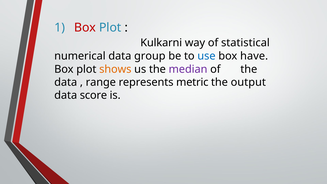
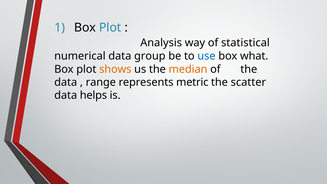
Box colour: red -> black (85, 28)
Kulkarni: Kulkarni -> Analysis (161, 43)
have: have -> what (254, 56)
median colour: purple -> orange (188, 69)
output: output -> scatter (248, 82)
score: score -> helps (93, 95)
